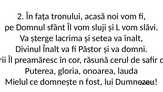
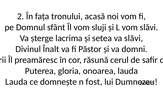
va înalt: înalt -> slăvi (134, 38)
Mielul: Mielul -> Lauda (16, 82)
